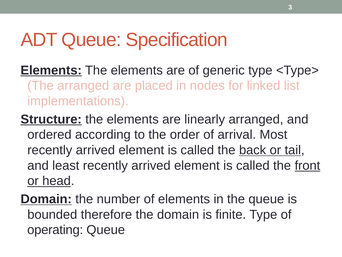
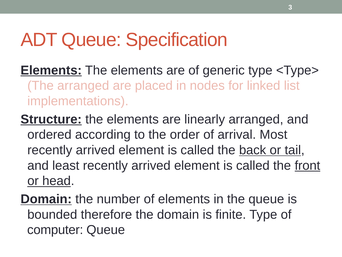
operating: operating -> computer (55, 230)
